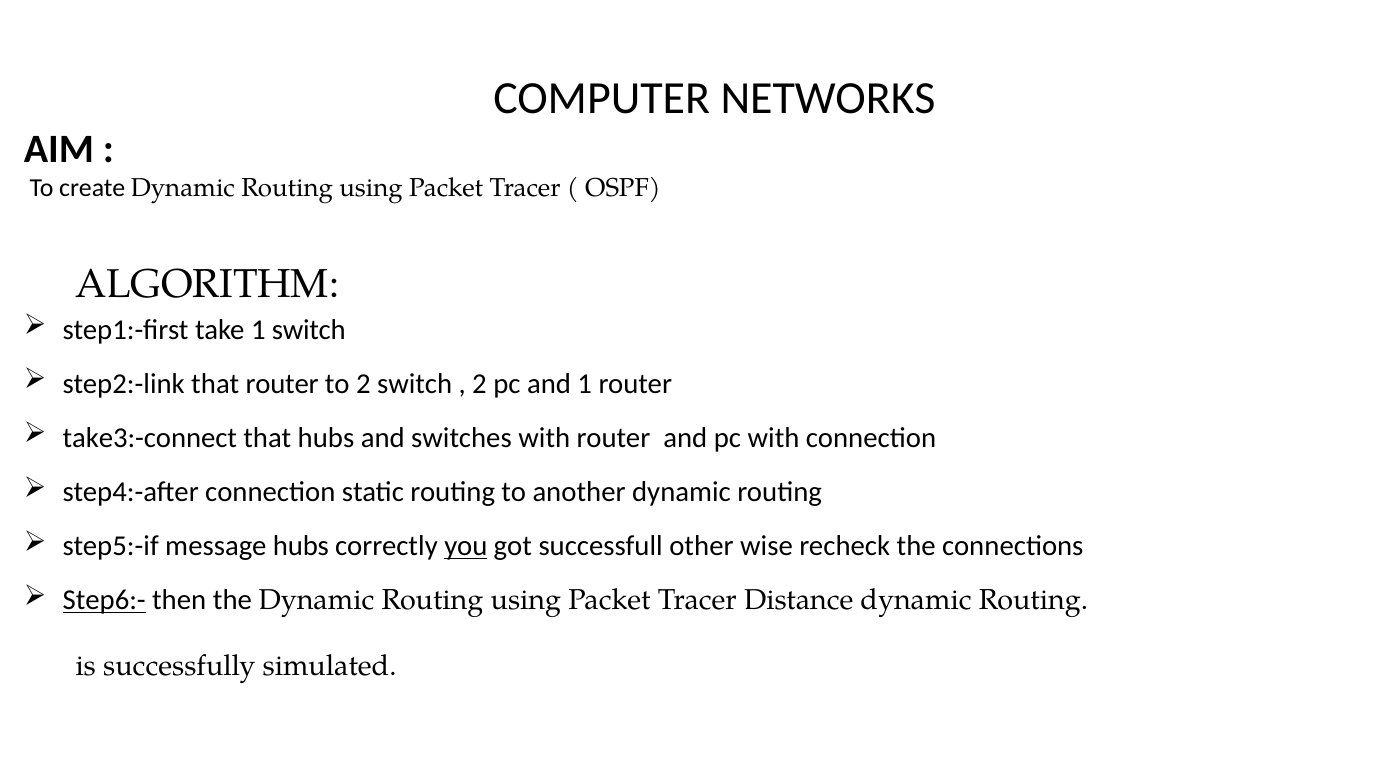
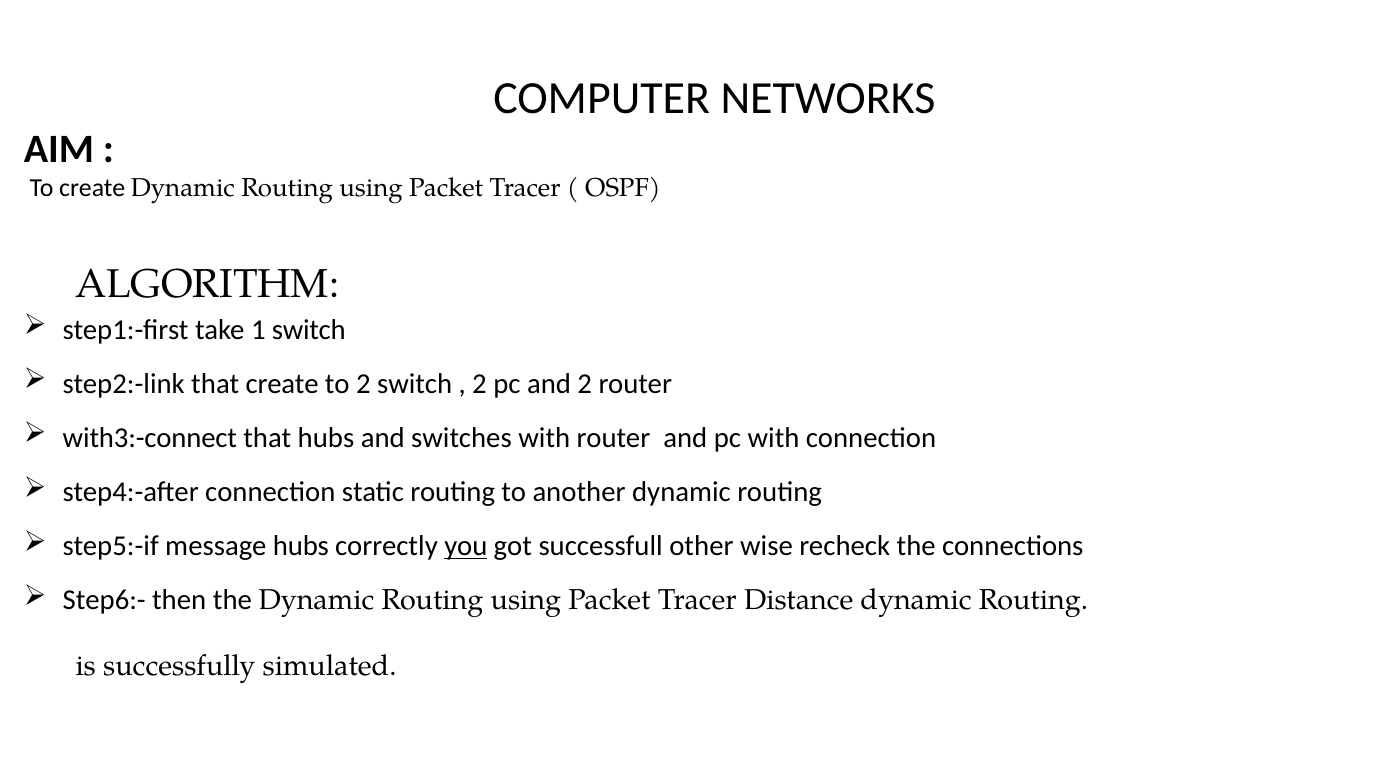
that router: router -> create (282, 384)
and 1: 1 -> 2 (585, 384)
take3:-connect: take3:-connect -> with3:-connect (150, 438)
Step6:- underline: present -> none (104, 600)
